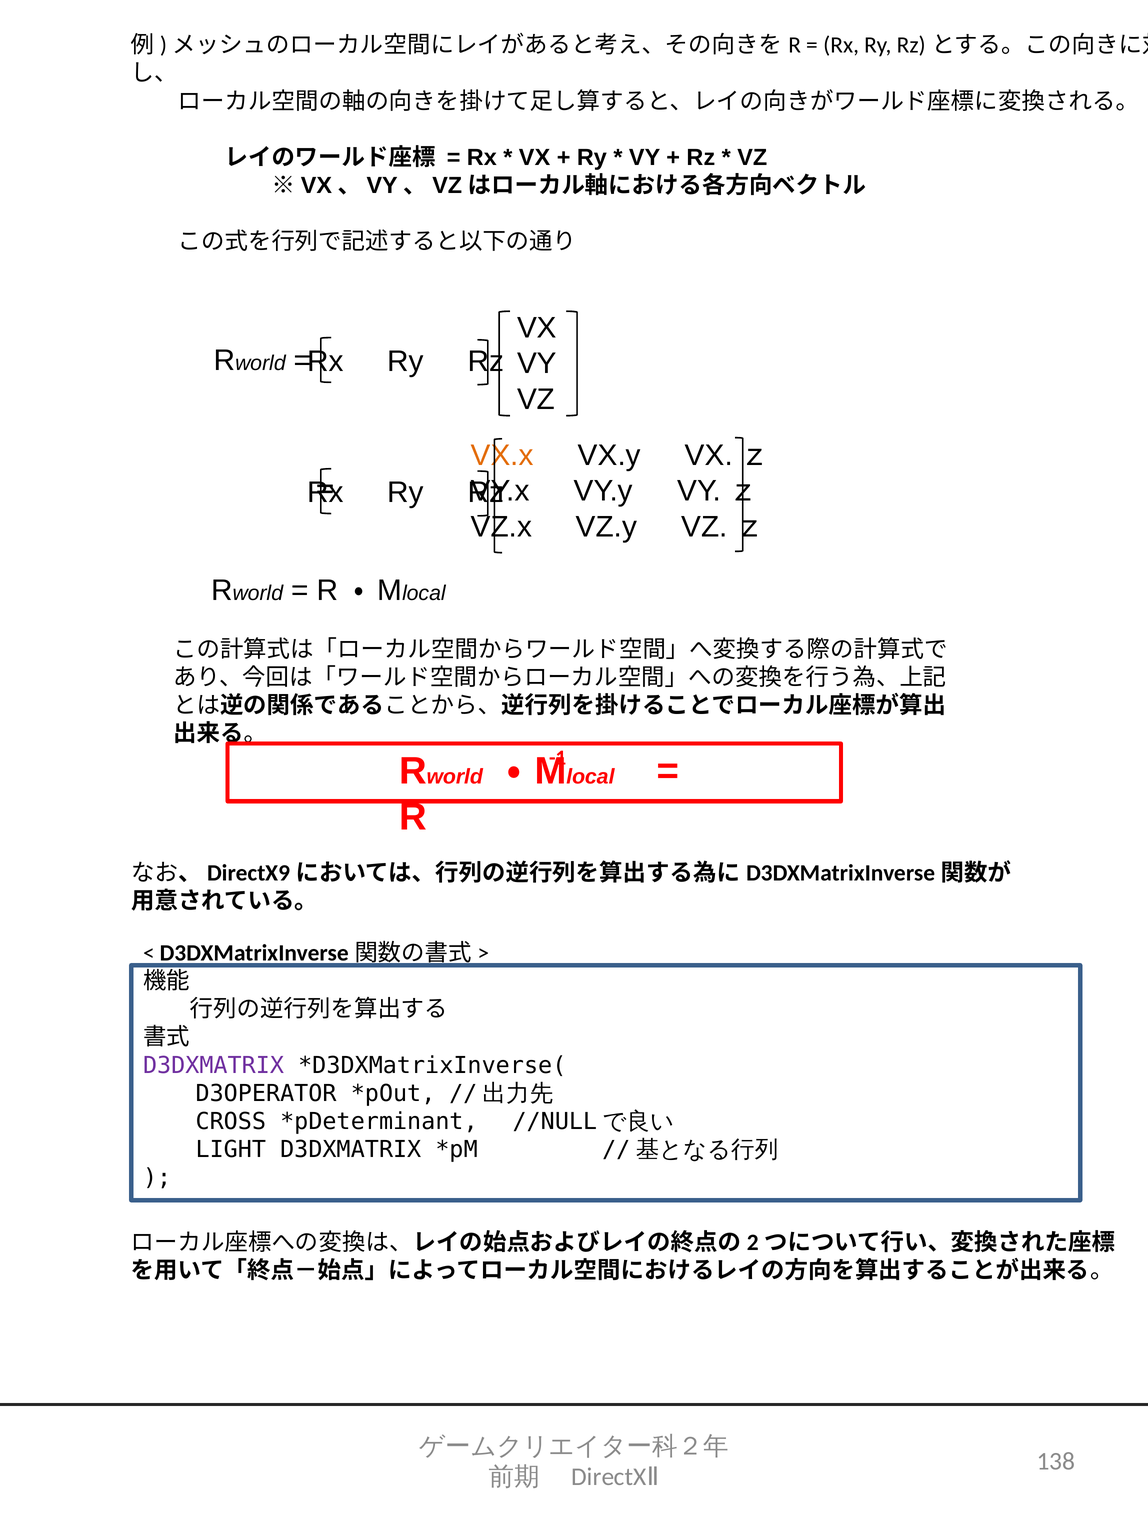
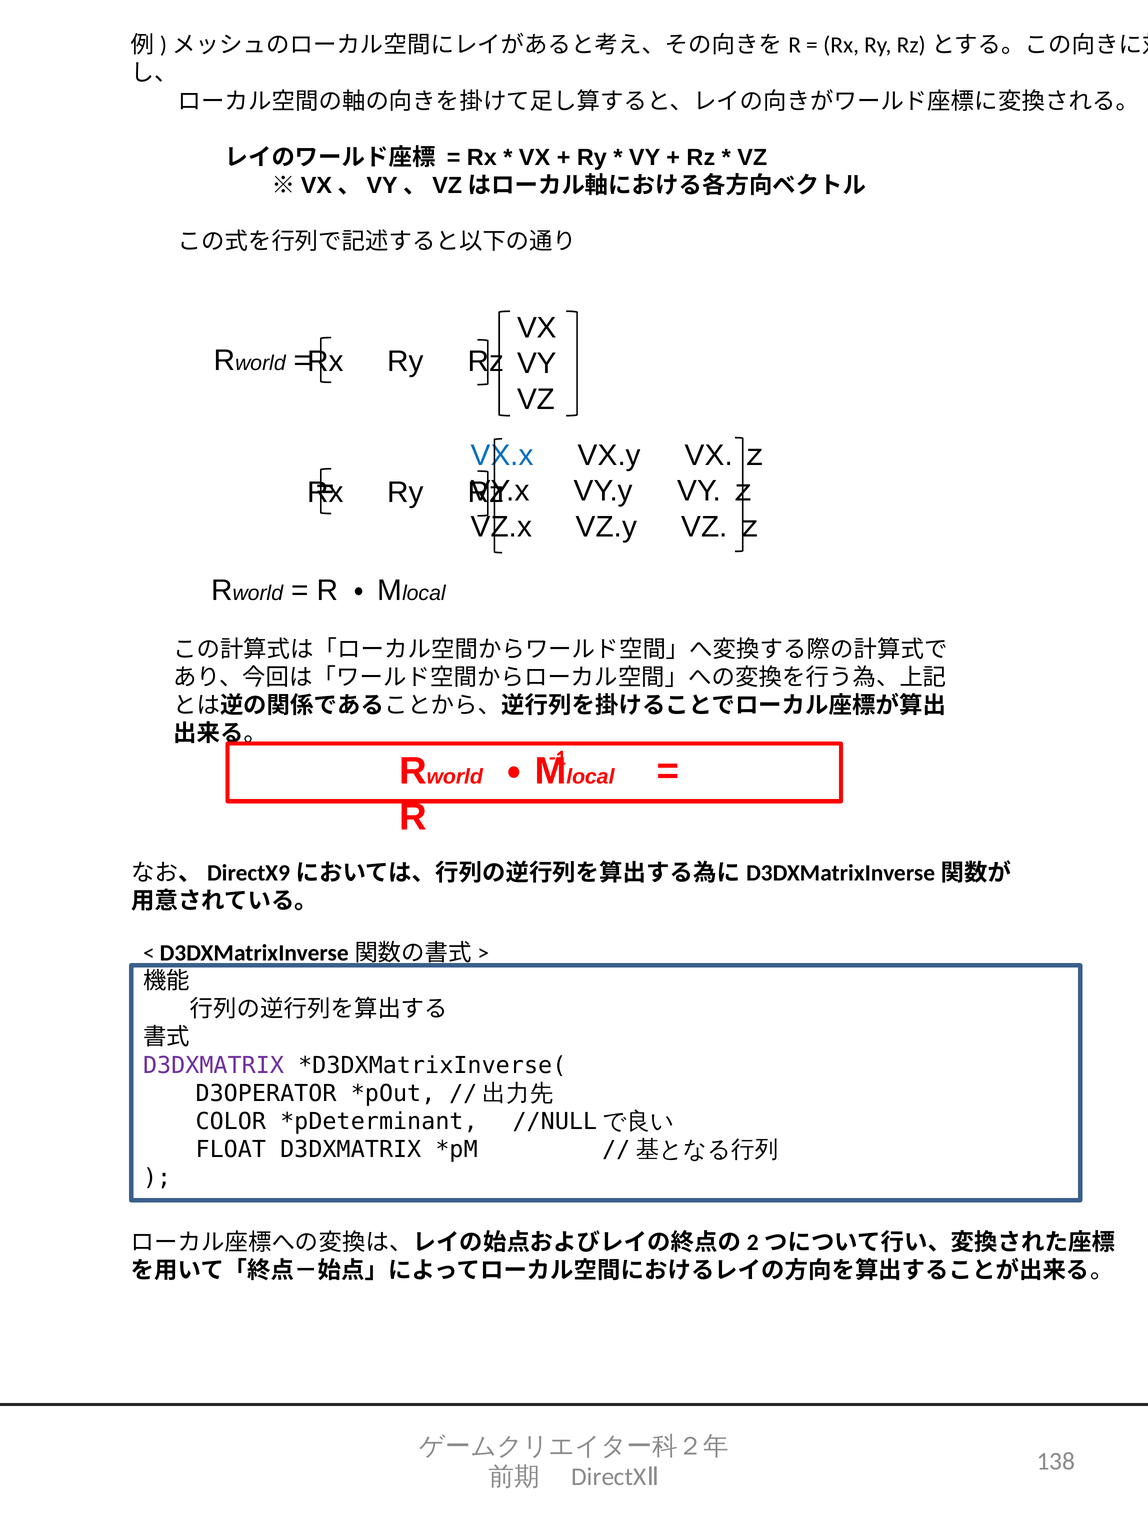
VX.x colour: orange -> blue (502, 455)
CROSS: CROSS -> COLOR (231, 1121)
LIGHT: LIGHT -> FLOAT (231, 1149)
